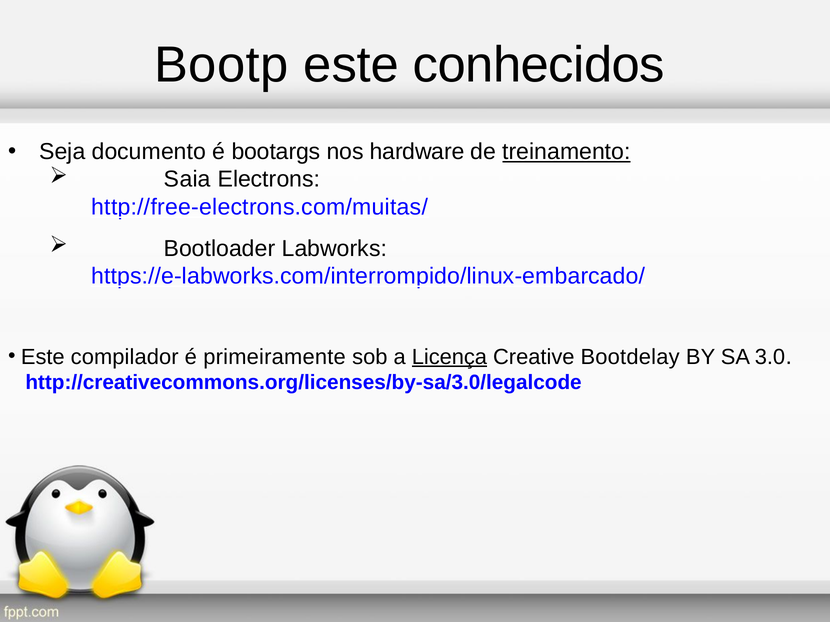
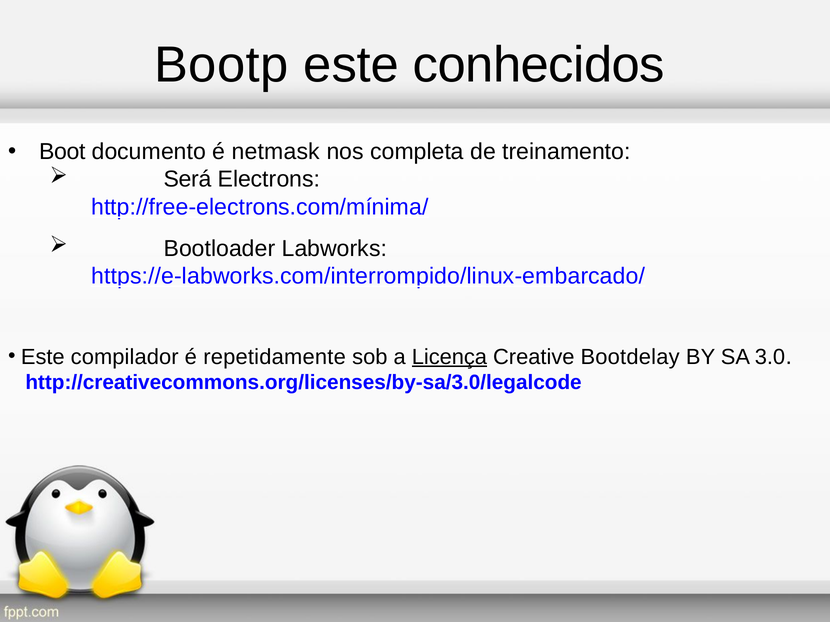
Seja: Seja -> Boot (62, 152)
bootargs: bootargs -> netmask (276, 152)
hardware: hardware -> completa (417, 152)
treinamento underline: present -> none (566, 152)
Saia: Saia -> Será (188, 180)
http://free-electrons.com/muitas/: http://free-electrons.com/muitas/ -> http://free-electrons.com/mínima/ (260, 207)
primeiramente: primeiramente -> repetidamente (275, 357)
